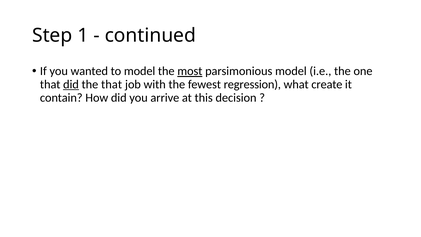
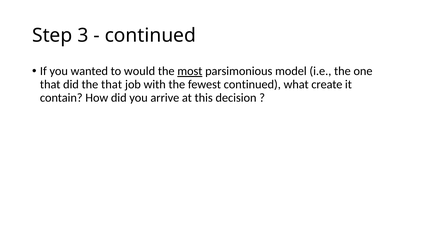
1: 1 -> 3 (83, 35)
to model: model -> would (140, 71)
did underline: present -> none (71, 84)
fewest regression: regression -> continued (252, 84)
